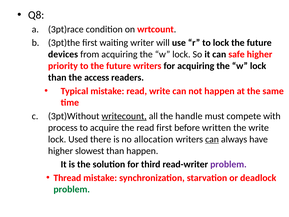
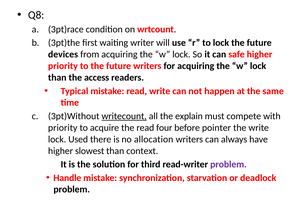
handle: handle -> explain (189, 116)
process: process -> priority (63, 128)
read first: first -> four (164, 128)
written: written -> pointer (217, 128)
can underline: present -> none (212, 139)
than happen: happen -> context (142, 151)
Thread: Thread -> Handle (67, 178)
problem colour: green -> black (72, 189)
